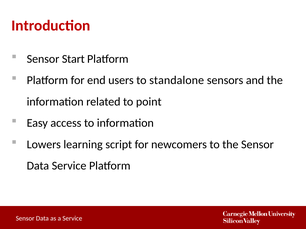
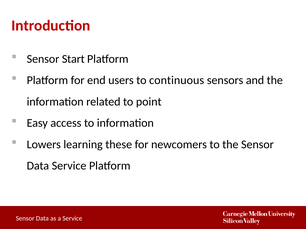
standalone: standalone -> continuous (177, 80)
script: script -> these (119, 145)
